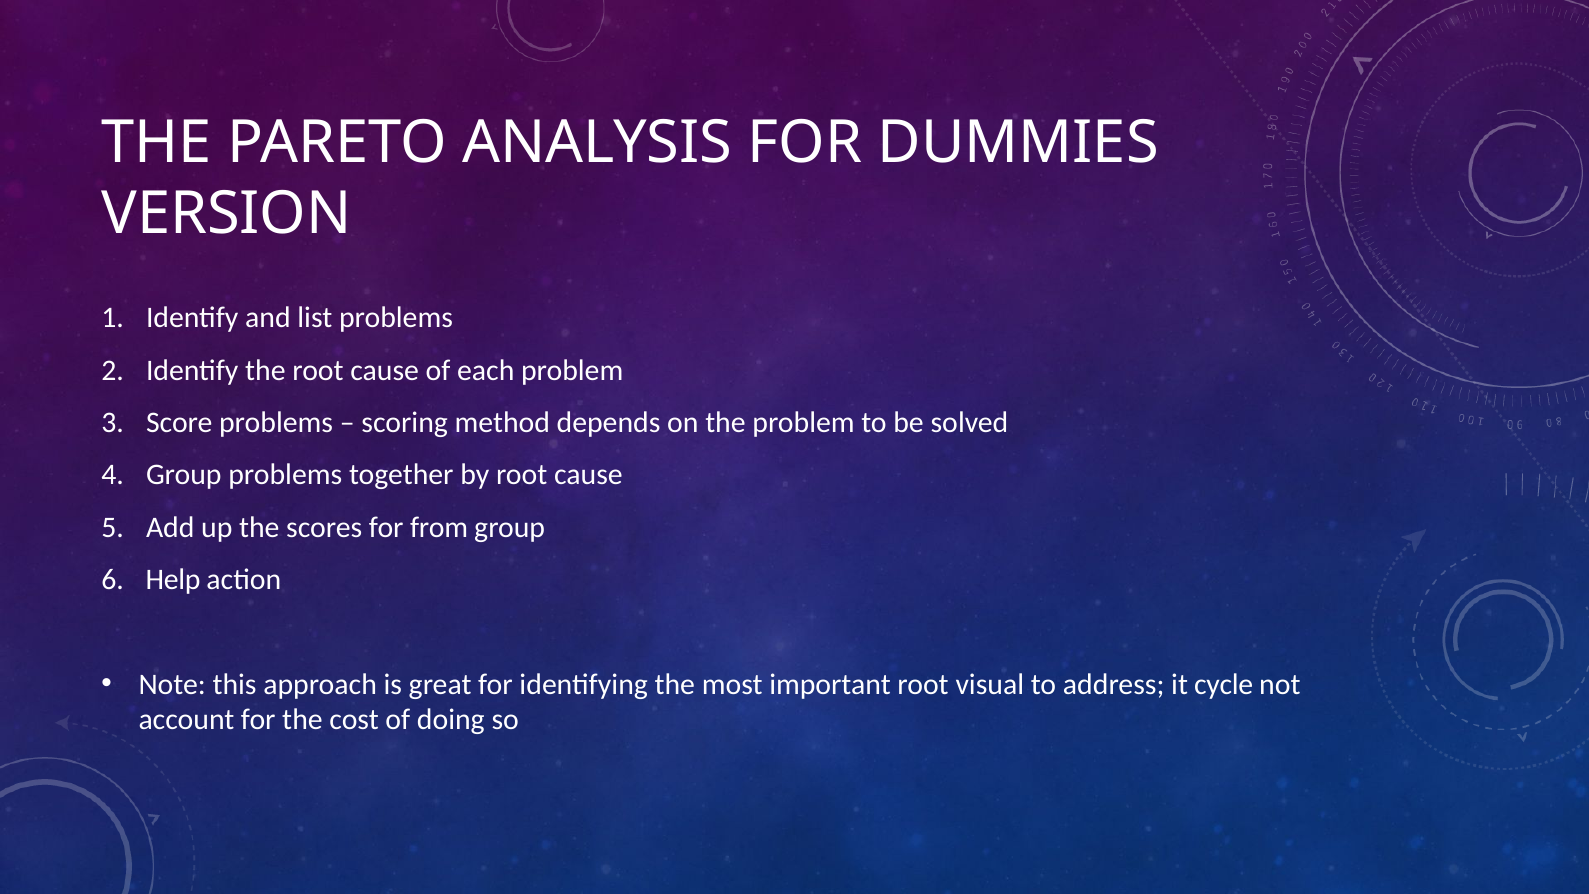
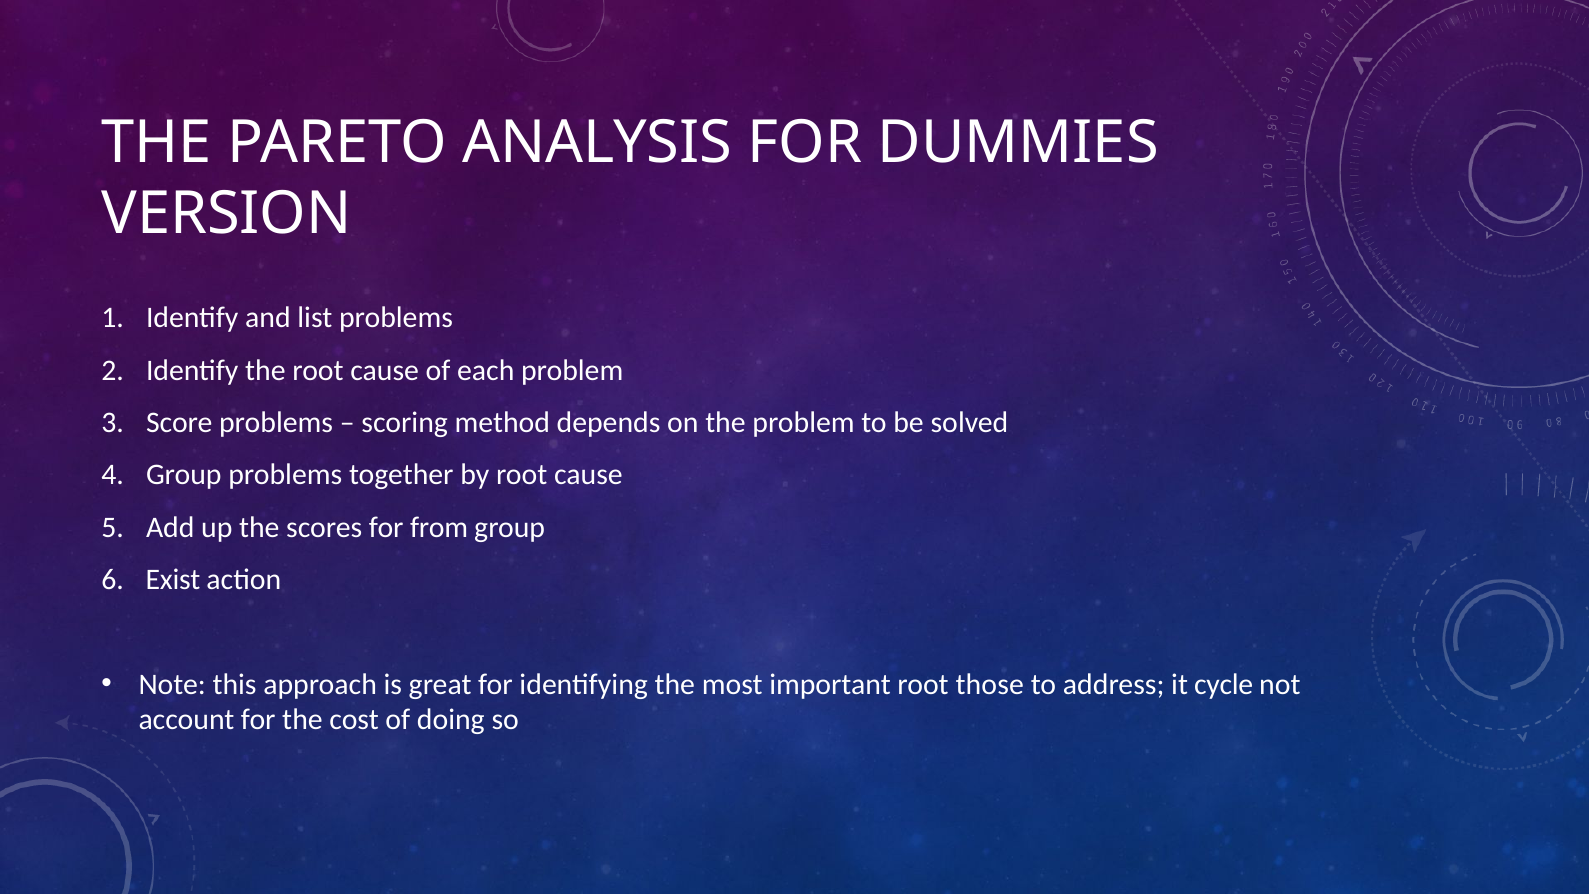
Help: Help -> Exist (173, 580)
visual: visual -> those (990, 684)
